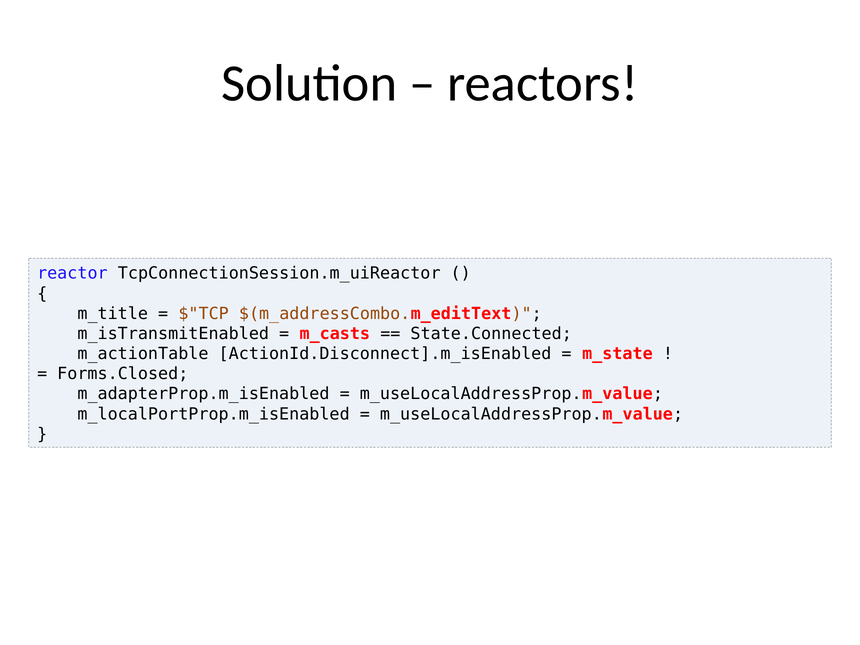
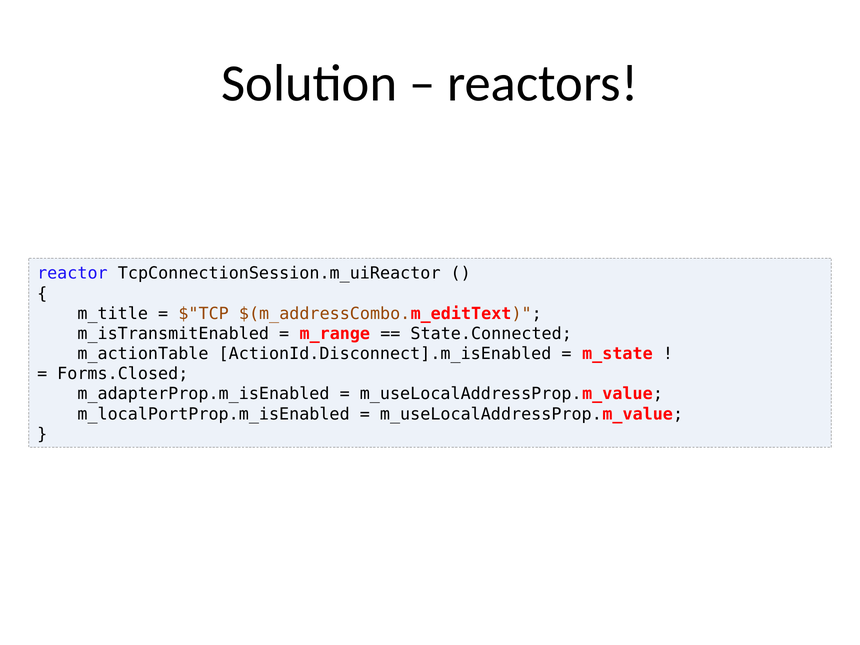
m_casts: m_casts -> m_range (335, 334)
